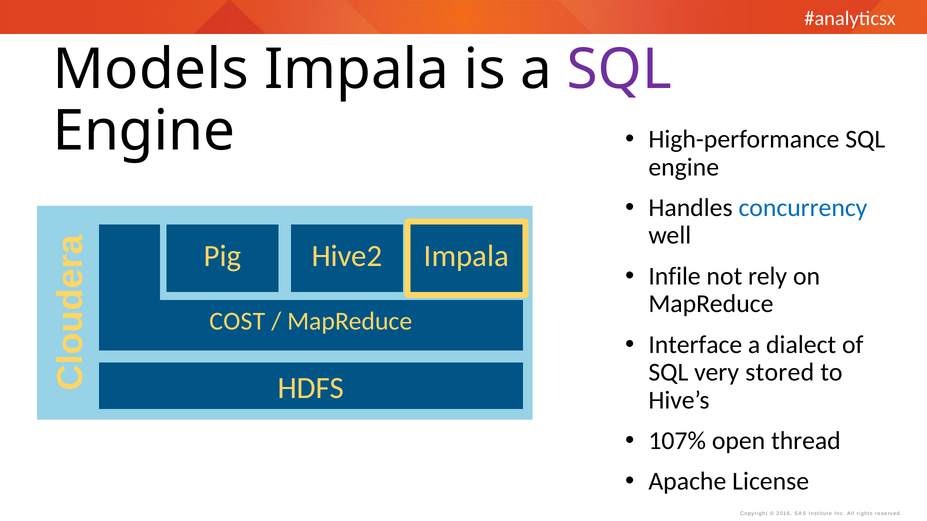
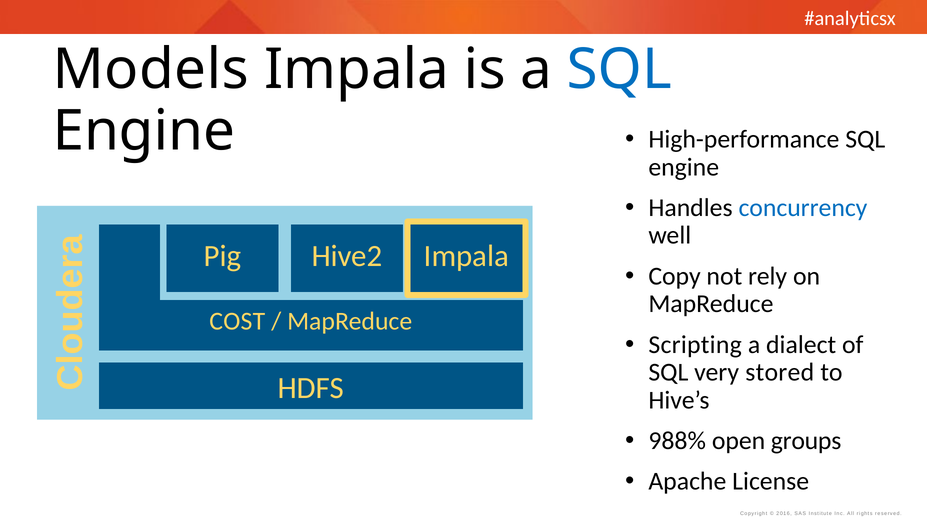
SQL colour: purple -> blue (619, 70)
Infile: Infile -> Copy (675, 276)
Interface: Interface -> Scripting (695, 345)
107%: 107% -> 988% (677, 441)
thread: thread -> groups (806, 441)
